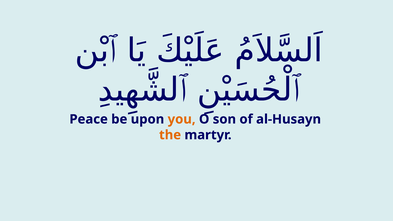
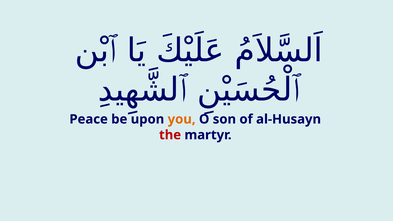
the colour: orange -> red (170, 135)
